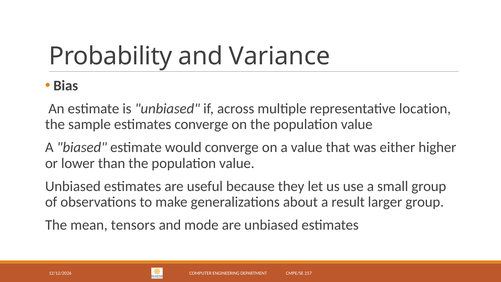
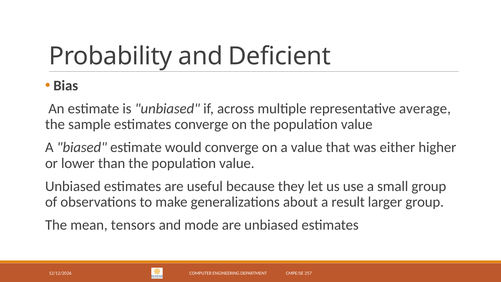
Variance: Variance -> Deficient (280, 56)
location: location -> average (425, 109)
